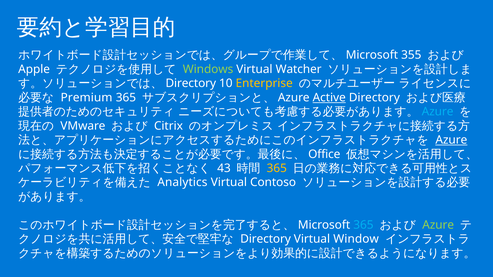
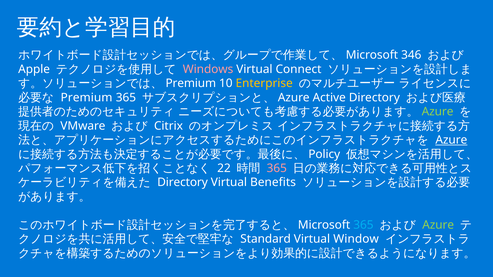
355: 355 -> 346 (411, 55)
Windows colour: light green -> pink (208, 69)
Watcher: Watcher -> Connect (299, 69)
Directory: Directory -> Premium (191, 83)
Active underline: present -> none (329, 98)
Azure colour: light blue -> light green (438, 112)
Office: Office -> Policy (324, 154)
43: 43 -> 22 (224, 168)
365 colour: yellow -> pink (277, 168)
Analytics: Analytics -> Directory (183, 183)
Contoso: Contoso -> Benefits (273, 183)
Directory: Directory -> Standard (266, 239)
